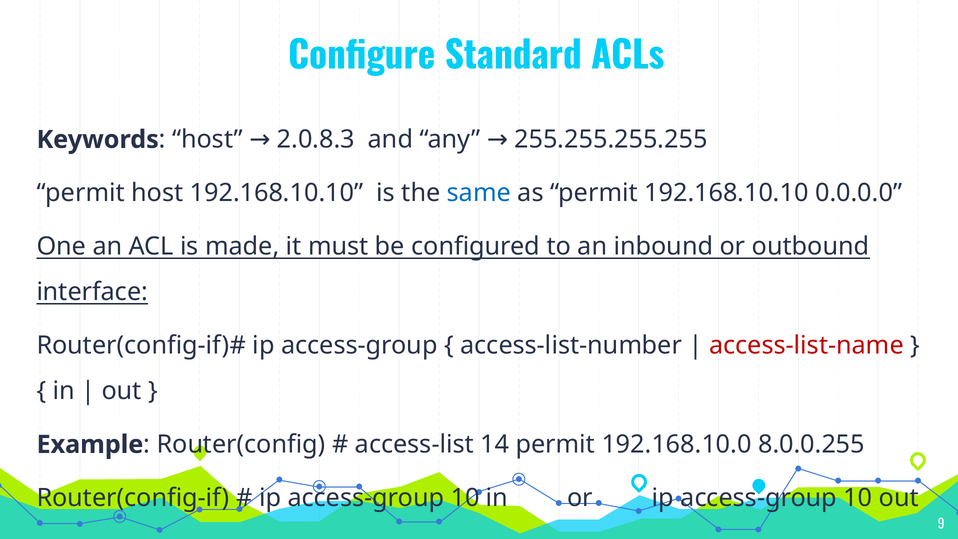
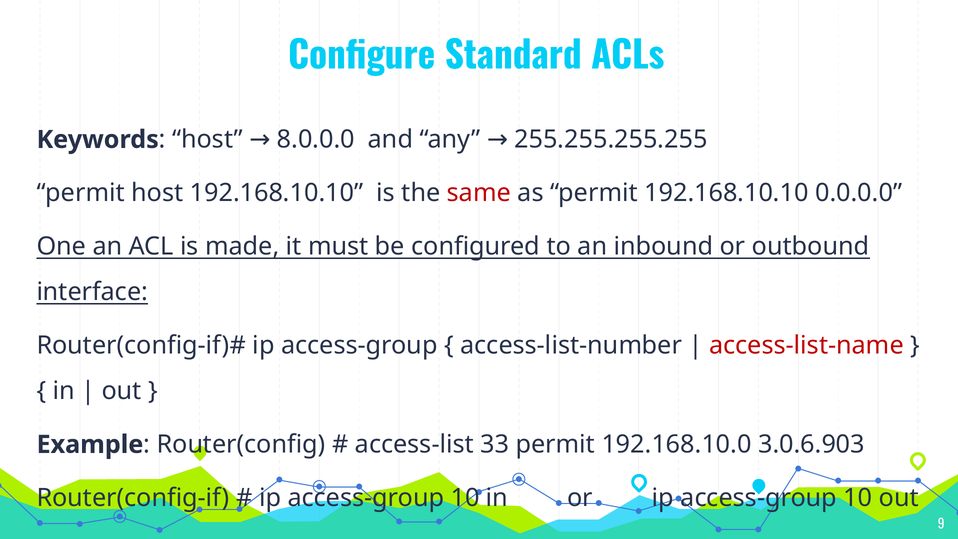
2.0.8.3: 2.0.8.3 -> 8.0.0.0 (316, 140)
same colour: blue -> red (479, 193)
14: 14 -> 33 (495, 444)
8.0.0.255: 8.0.0.255 -> 3.0.6.903 (811, 444)
